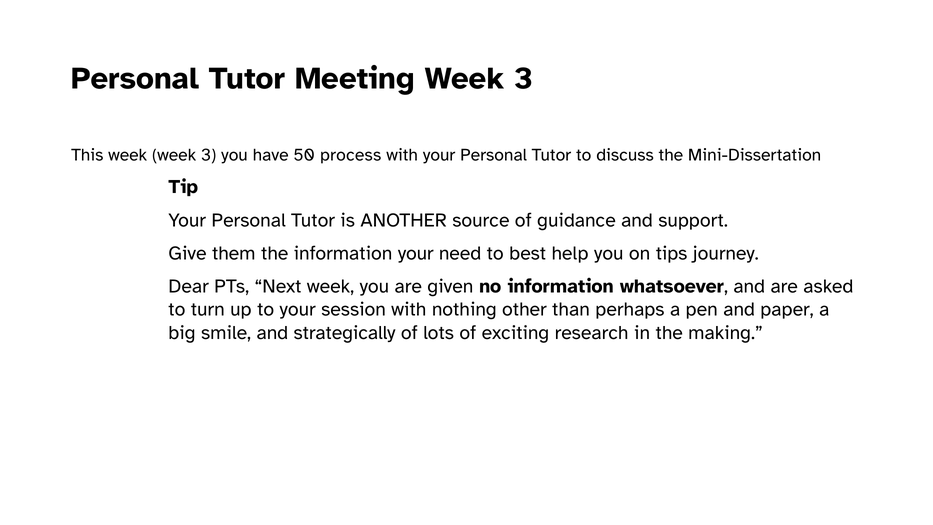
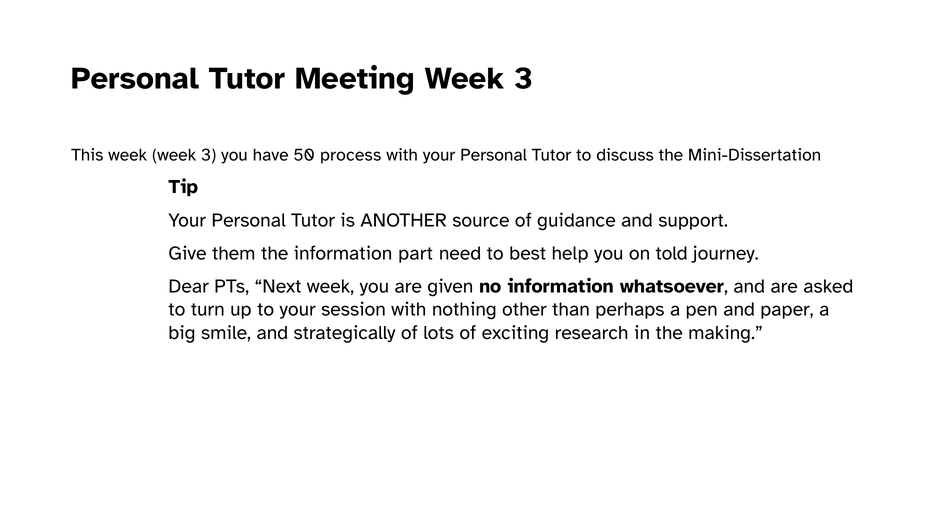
information your: your -> part (416, 253)
tips: tips -> told (672, 253)
